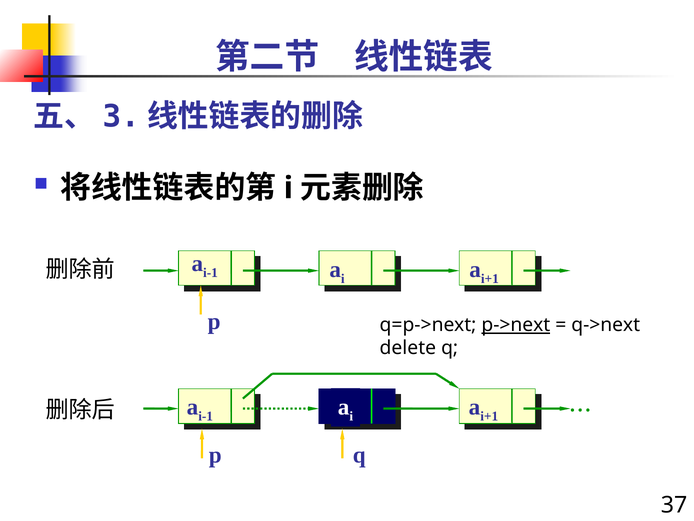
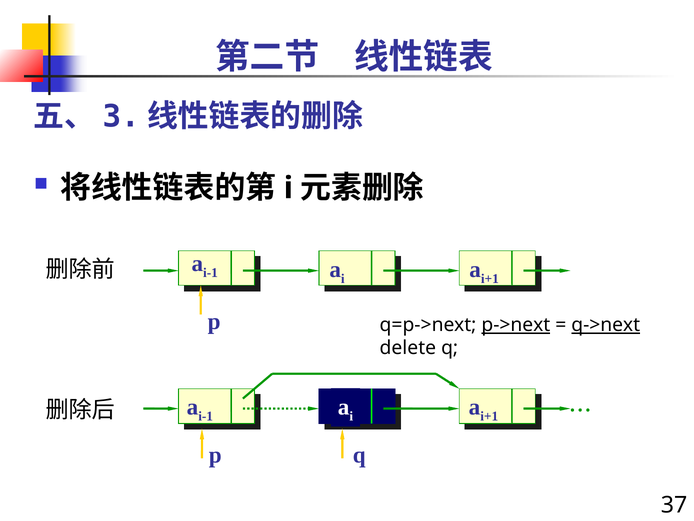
q->next underline: none -> present (606, 325)
